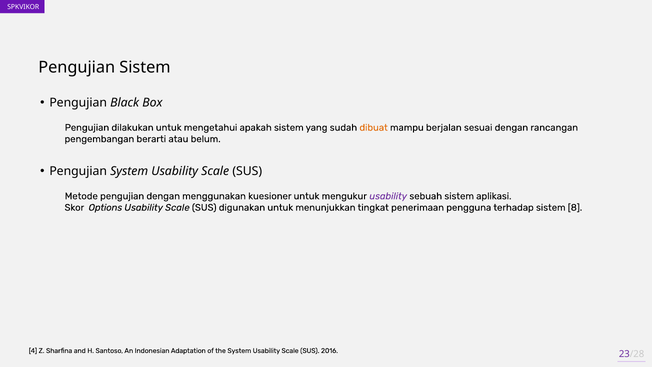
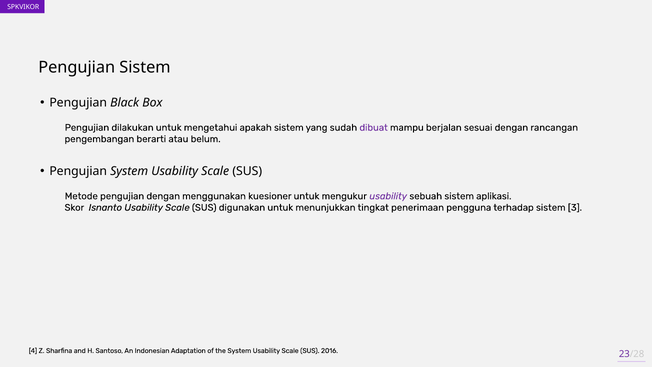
dibuat colour: orange -> purple (374, 128)
Options: Options -> Isnanto (105, 207)
8: 8 -> 3 (575, 207)
